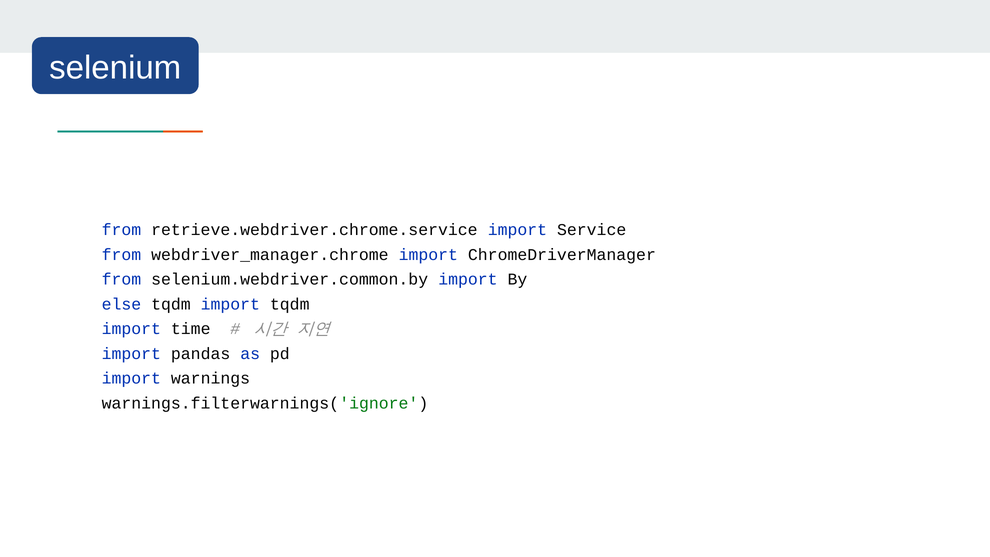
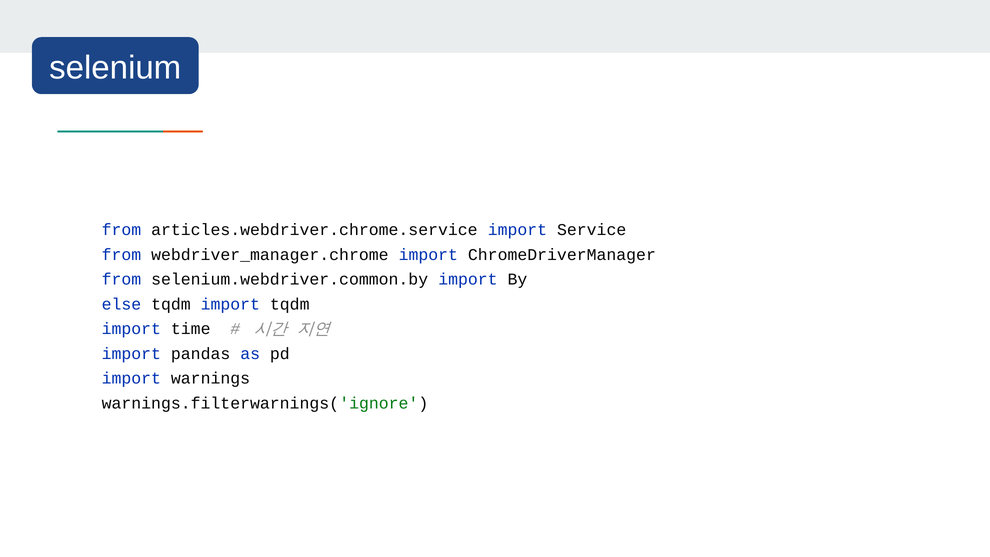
retrieve.webdriver.chrome.service: retrieve.webdriver.chrome.service -> articles.webdriver.chrome.service (314, 230)
